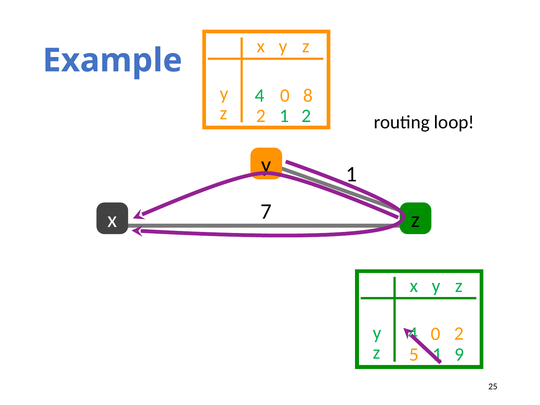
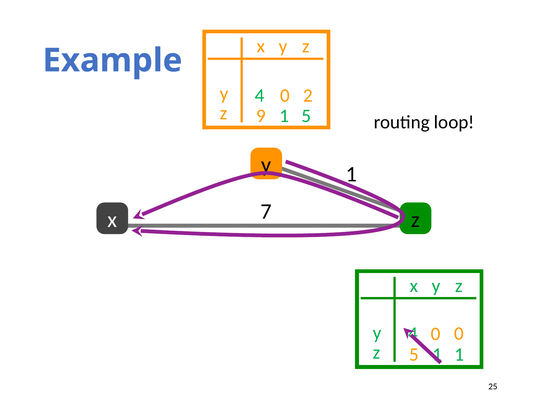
8: 8 -> 2 (308, 96)
z 2: 2 -> 9 (261, 116)
1 2: 2 -> 5 (306, 116)
2: 2 -> 0 (459, 334)
9: 9 -> 1 (459, 355)
